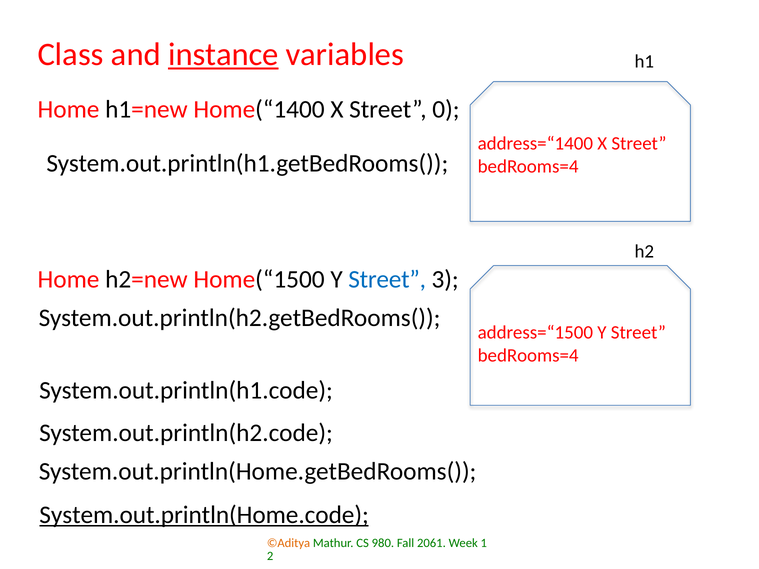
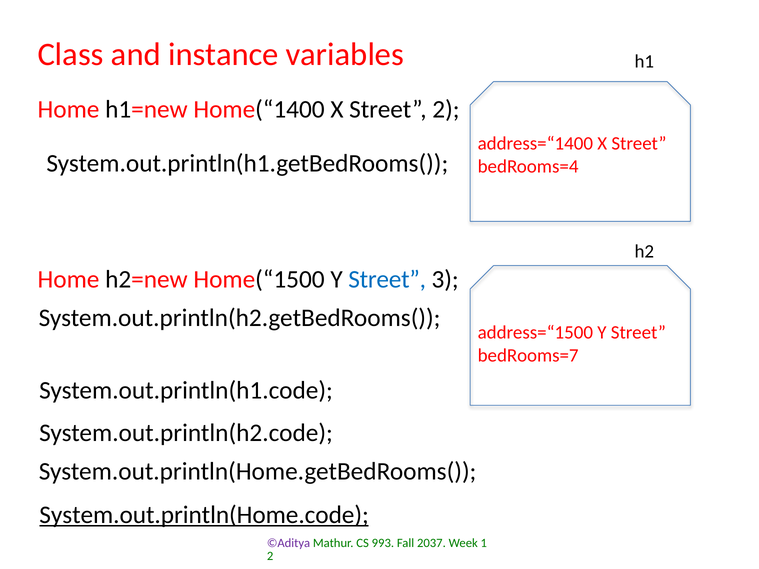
instance underline: present -> none (223, 54)
Street 0: 0 -> 2 (446, 110)
bedRooms=4: bedRooms=4 -> bedRooms=7 (528, 356)
©Aditya colour: orange -> purple (289, 544)
980: 980 -> 993 (383, 544)
2061: 2061 -> 2037 (431, 544)
